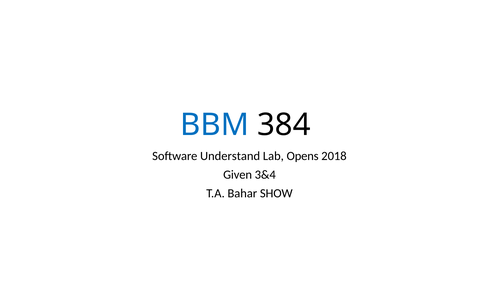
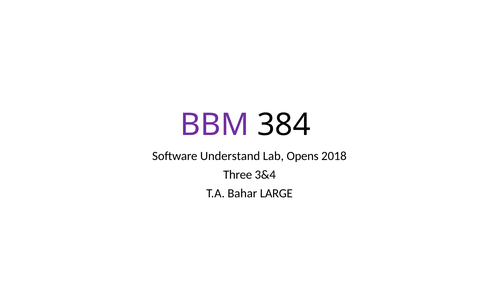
BBM colour: blue -> purple (215, 125)
Given: Given -> Three (238, 175)
SHOW: SHOW -> LARGE (276, 193)
